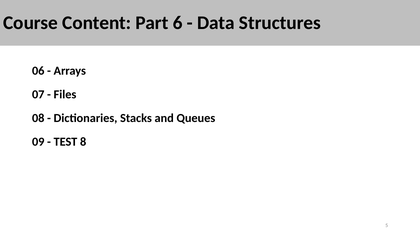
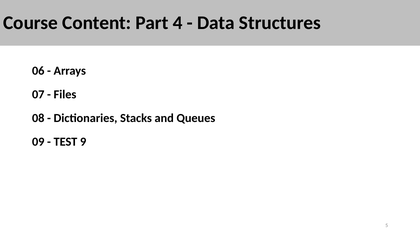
6: 6 -> 4 (178, 23)
8: 8 -> 9 (83, 142)
